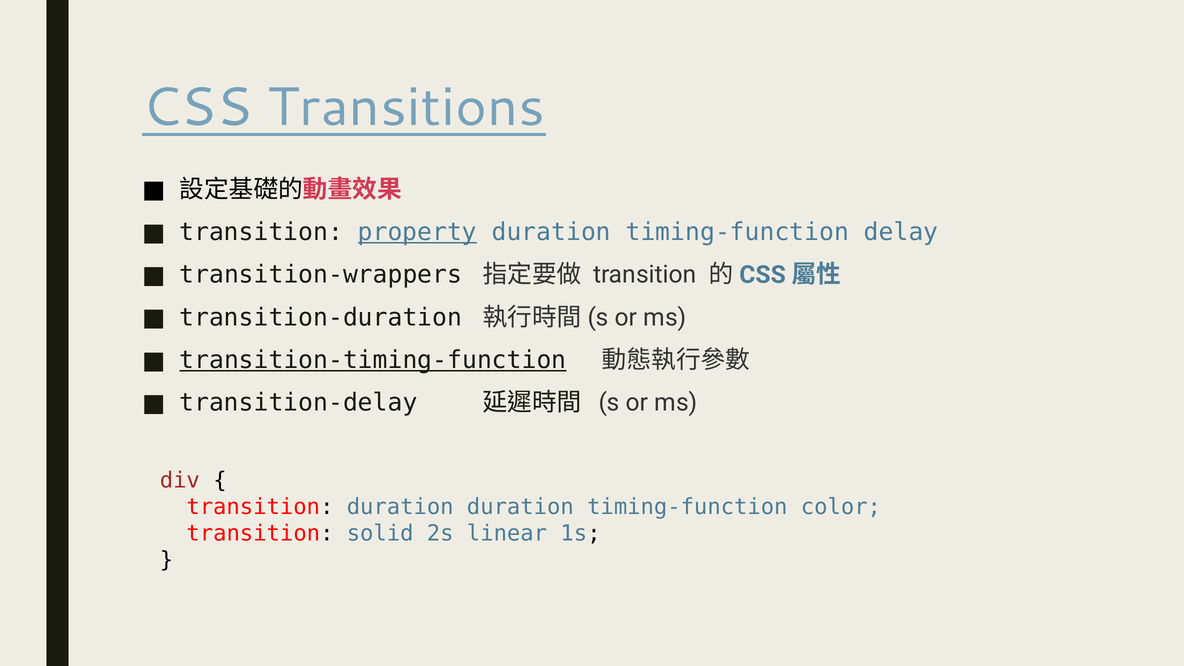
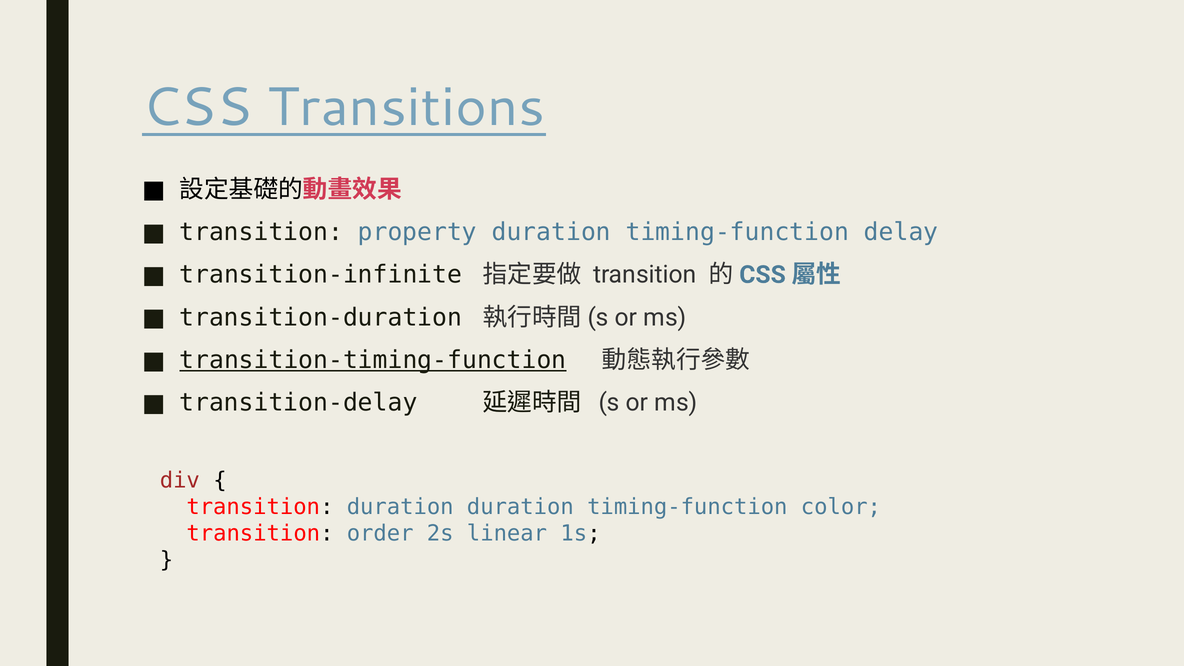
property underline: present -> none (417, 232)
transition-wrappers: transition-wrappers -> transition-infinite (321, 275)
solid: solid -> order (380, 533)
